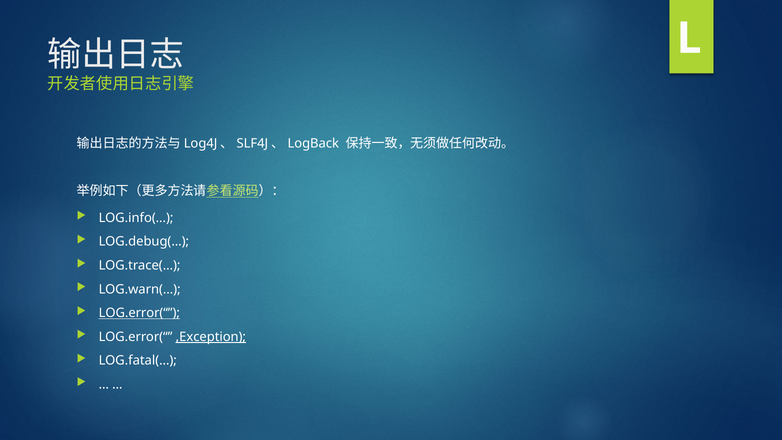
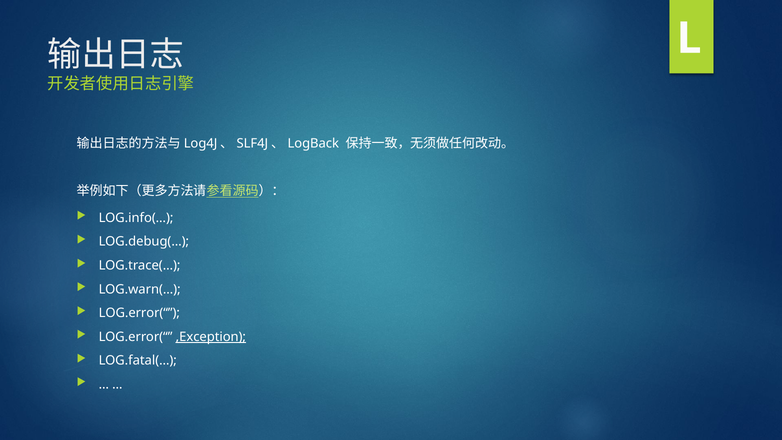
LOG.error(“ underline: present -> none (139, 313)
